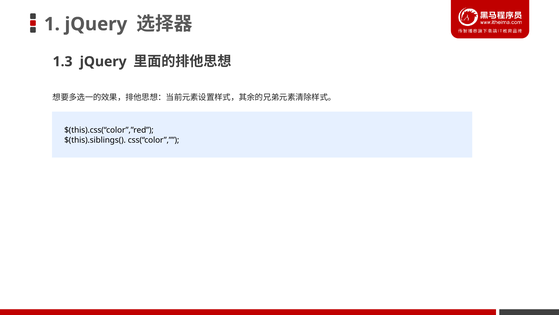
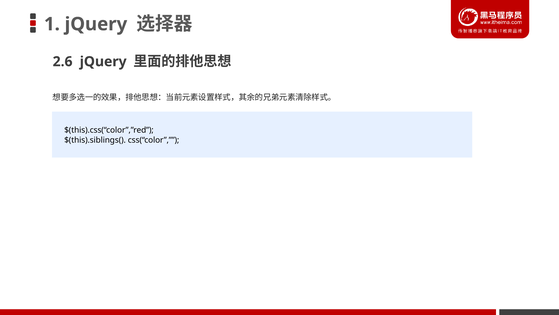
1.3: 1.3 -> 2.6 (63, 62)
